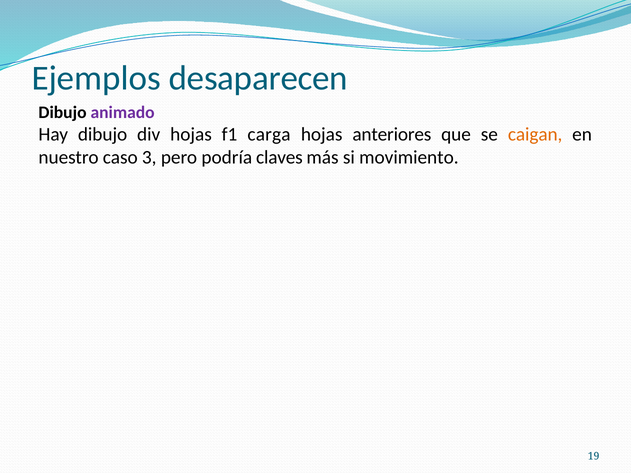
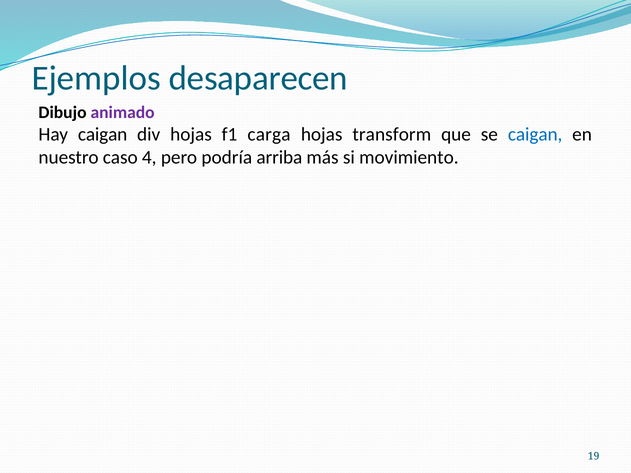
Hay dibujo: dibujo -> caigan (103, 135)
anteriores: anteriores -> transform (392, 135)
caigan colour: orange -> blue (535, 135)
3: 3 -> 4 (149, 158)
claves: claves -> arriba (279, 158)
